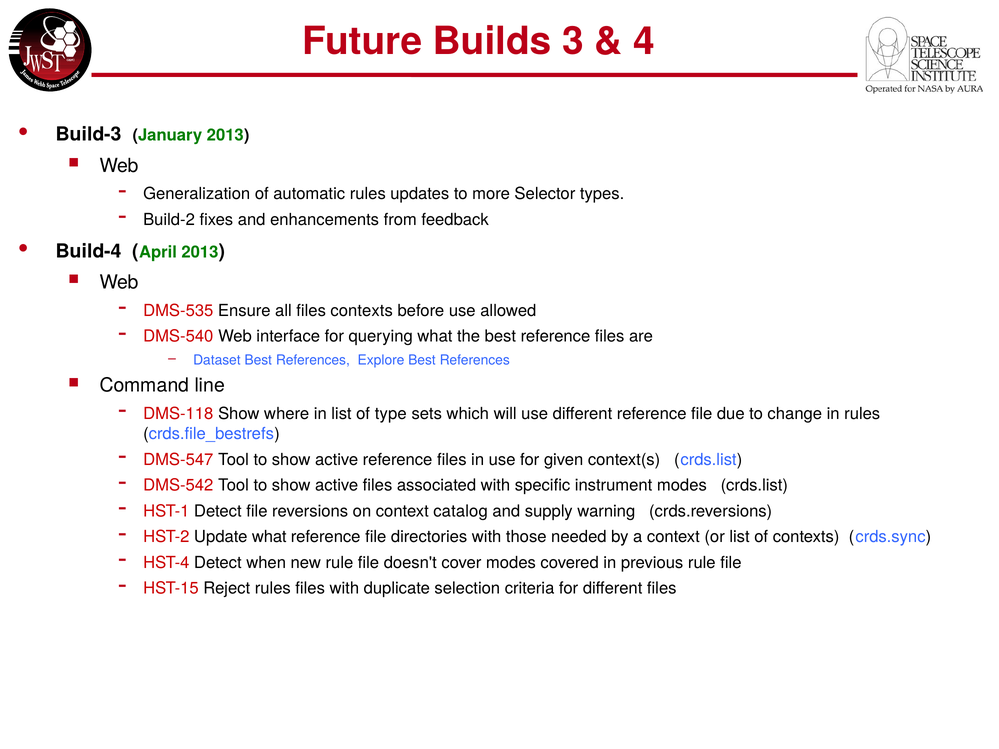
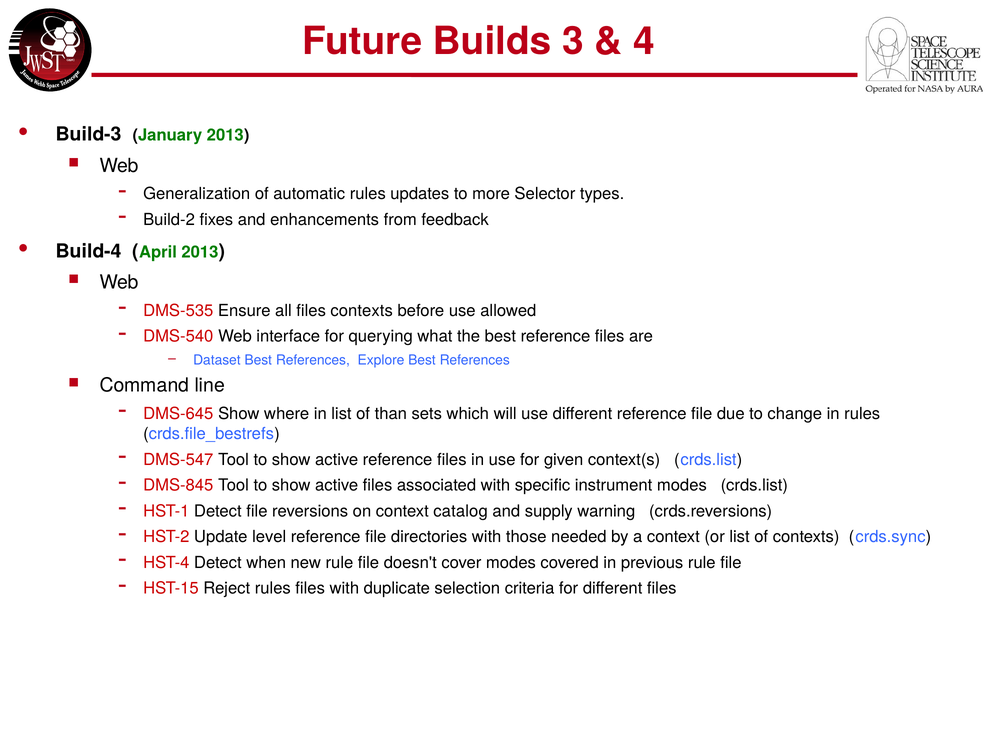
DMS-118: DMS-118 -> DMS-645 (178, 414)
type: type -> than (391, 414)
DMS-542: DMS-542 -> DMS-845 (178, 485)
Update what: what -> level (269, 537)
